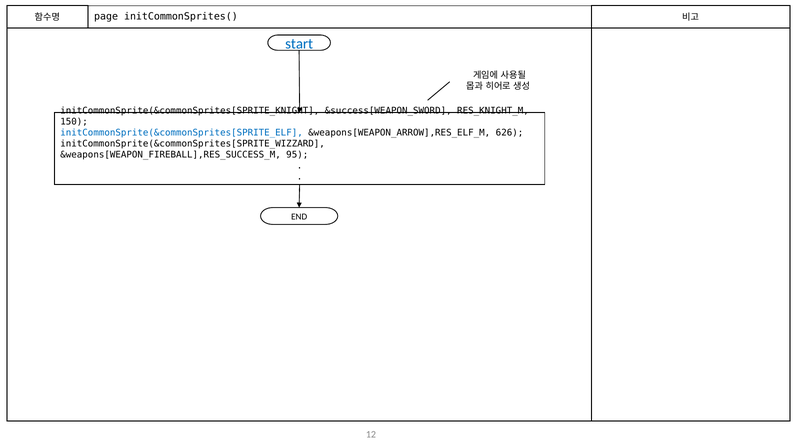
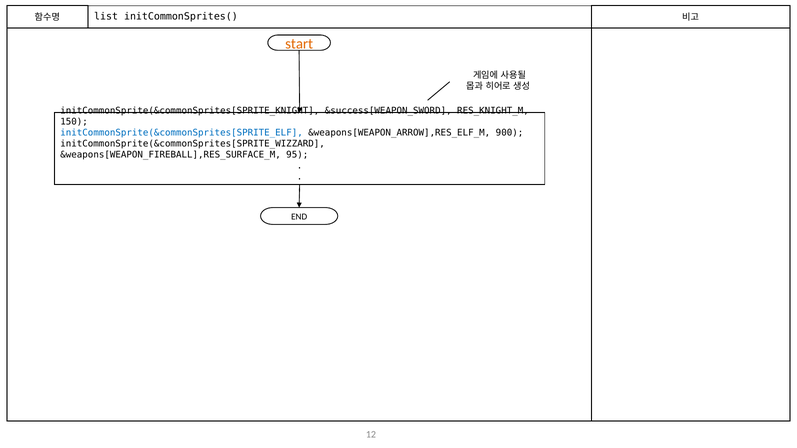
page: page -> list (106, 17)
start colour: blue -> orange (299, 44)
626: 626 -> 900 (510, 133)
&weapons[WEAPON_FIREBALL],RES_SUCCESS_M: &weapons[WEAPON_FIREBALL],RES_SUCCESS_M -> &weapons[WEAPON_FIREBALL],RES_SURFACE_M (171, 155)
